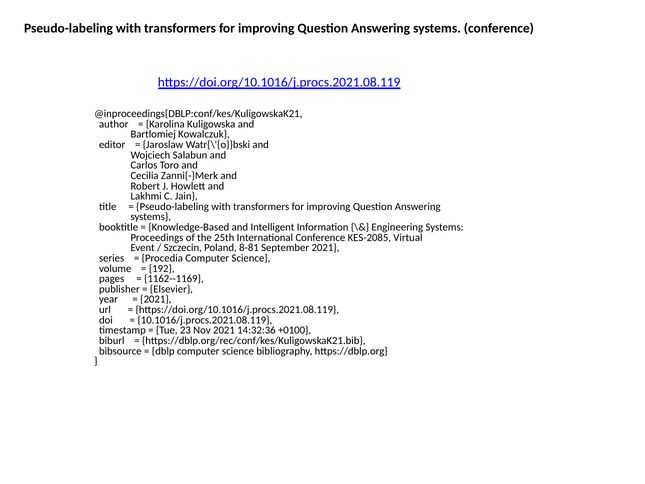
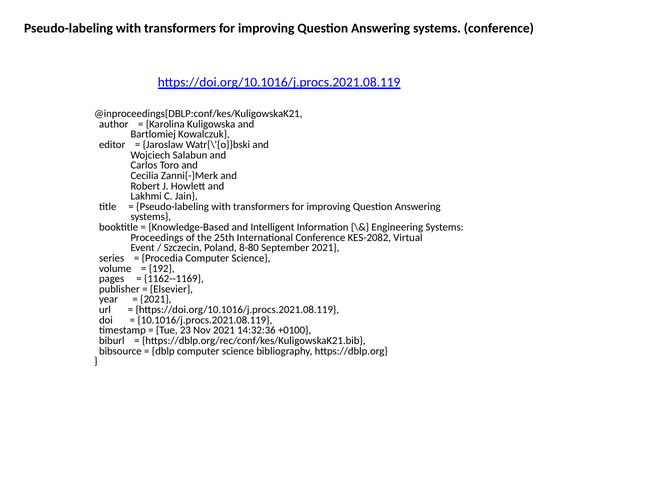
KES-2085: KES-2085 -> KES-2082 (369, 237)
8-81: 8-81 -> 8-80 (249, 248)
